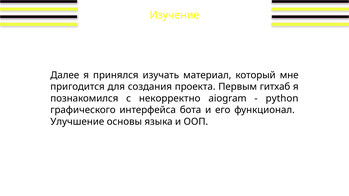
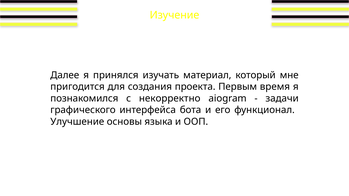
гитхаб: гитхаб -> время (275, 87)
python: python -> задачи (282, 99)
